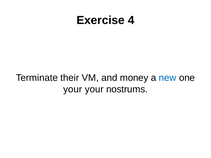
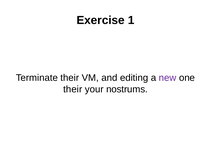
4: 4 -> 1 (131, 20)
money: money -> editing (134, 78)
new colour: blue -> purple (168, 78)
your: your -> their (73, 89)
